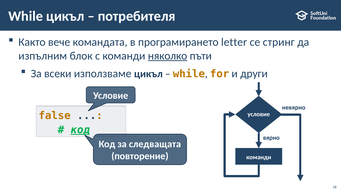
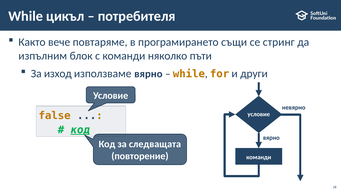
командата: командата -> повтаряме (100, 42)
letter: letter -> същи (234, 42)
няколко underline: present -> none (168, 56)
всеки: всеки -> изход (58, 74)
използваме цикъл: цикъл -> вярно (148, 74)
